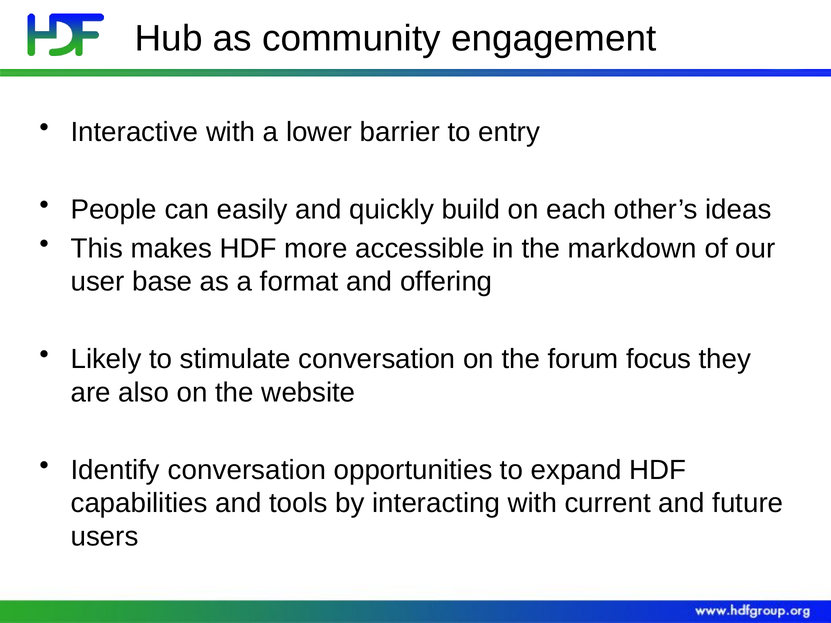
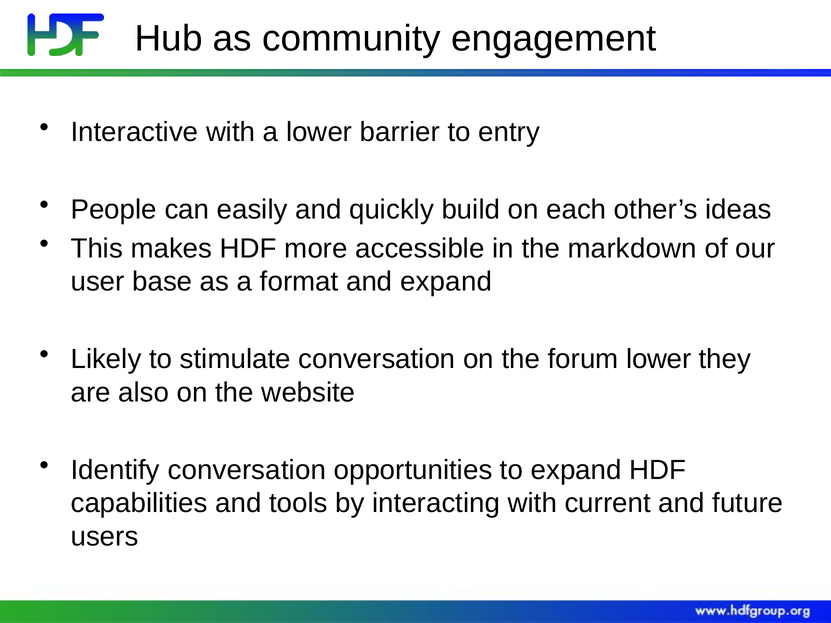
and offering: offering -> expand (446, 282)
forum focus: focus -> lower (659, 359)
